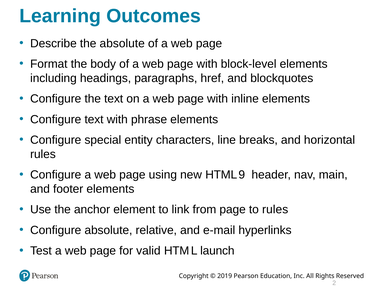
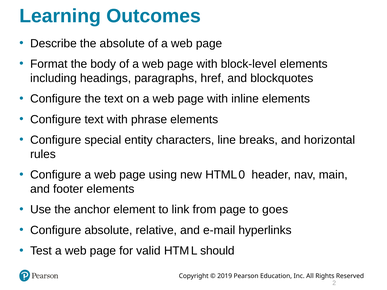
9: 9 -> 0 (242, 175)
to rules: rules -> goes (275, 210)
launch: launch -> should (217, 251)
